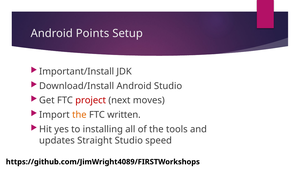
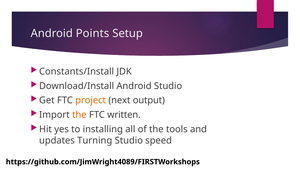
Important/Install: Important/Install -> Constants/Install (77, 71)
project colour: red -> orange (91, 100)
moves: moves -> output (149, 100)
Straight: Straight -> Turning (95, 140)
